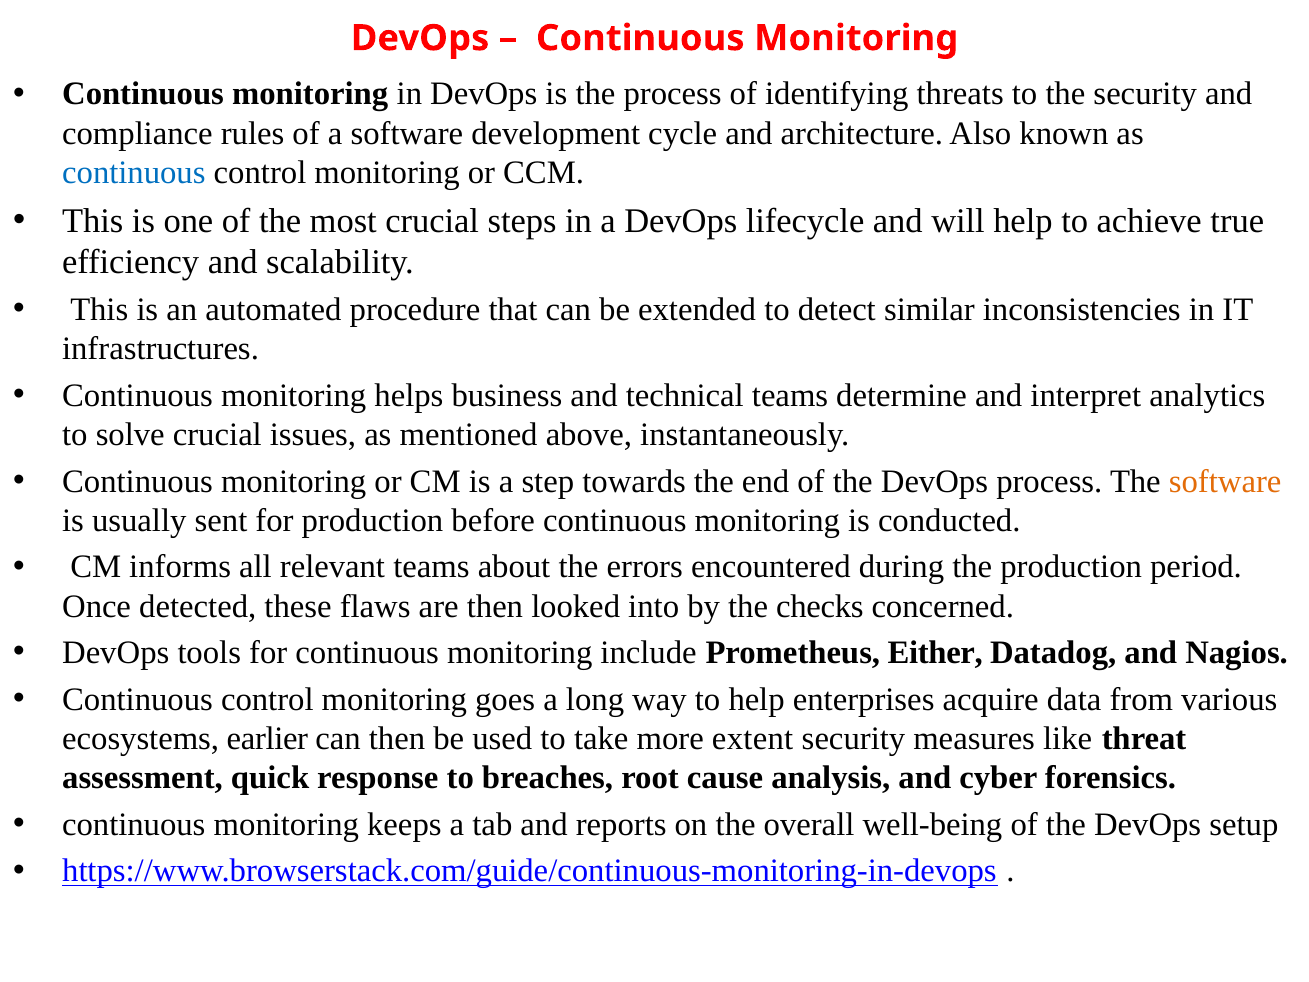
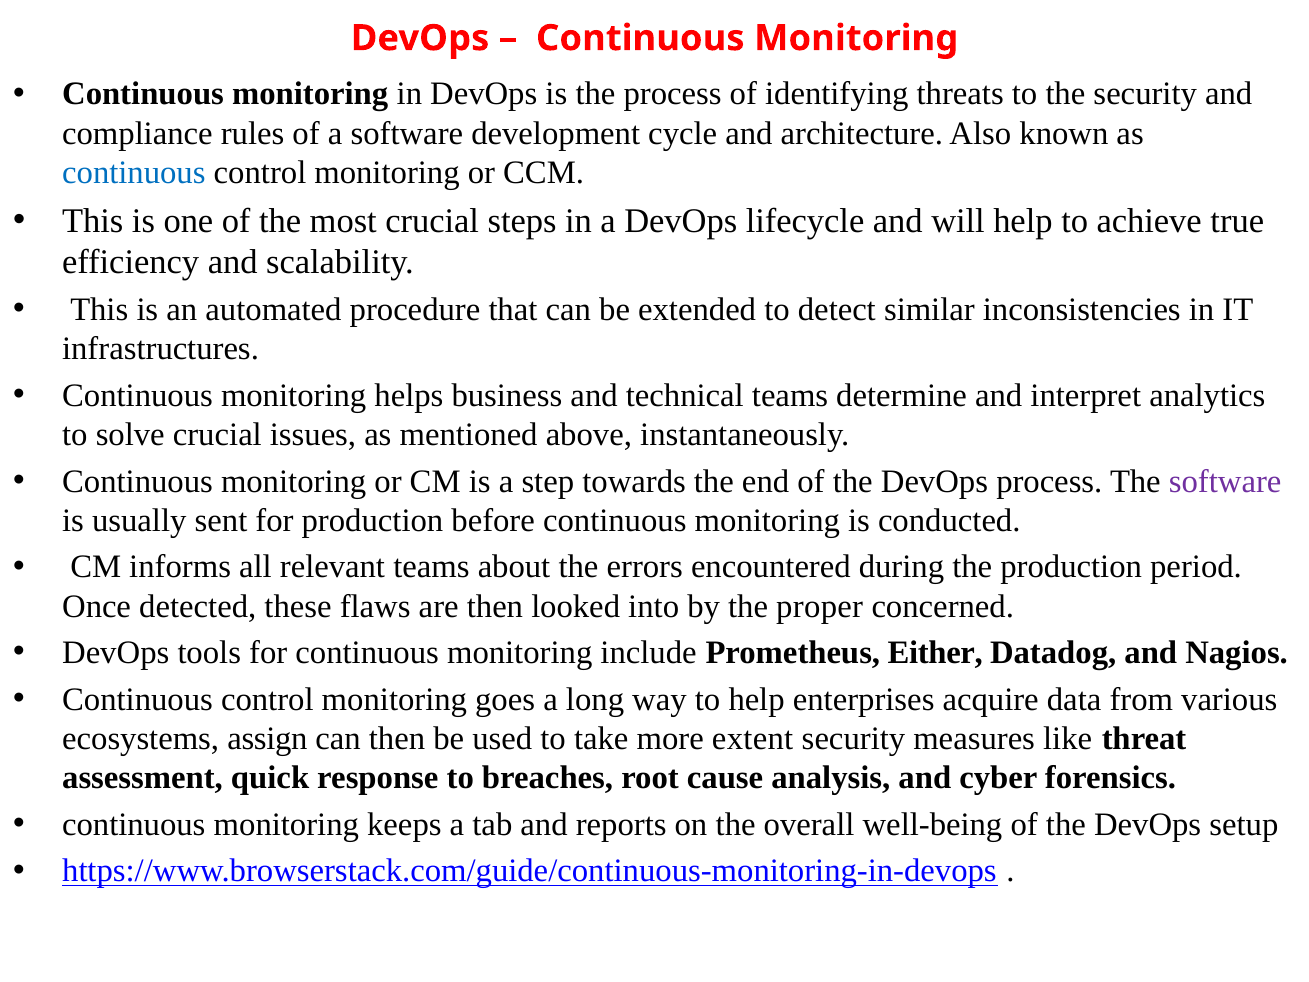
software colour: orange -> purple (1225, 481)
checks: checks -> proper (820, 606)
earlier: earlier -> assign (267, 739)
